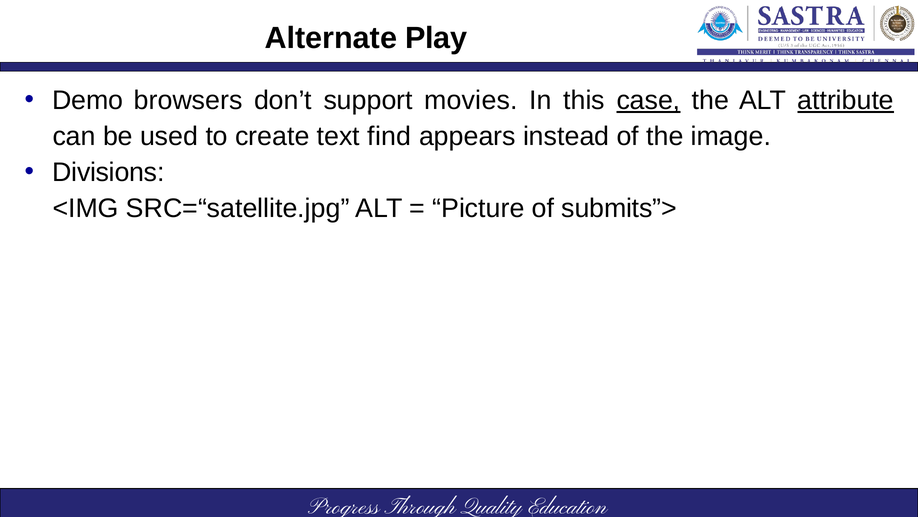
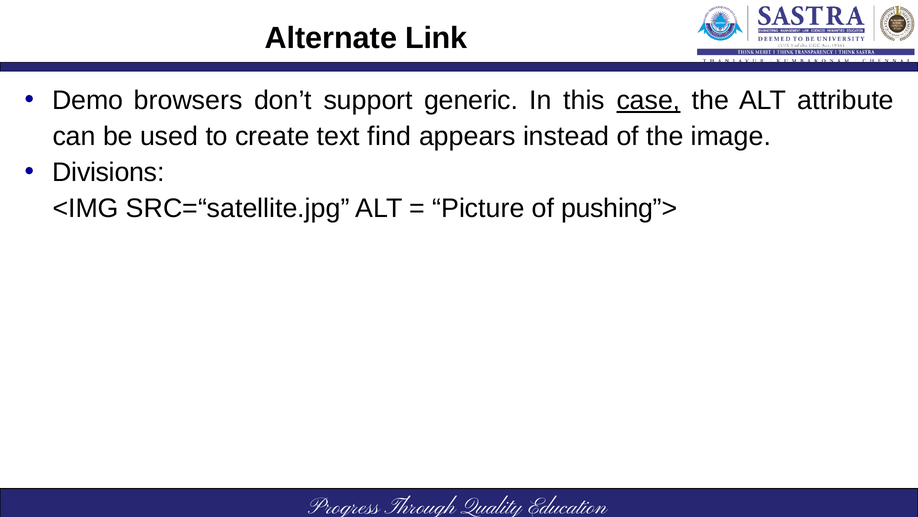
Play: Play -> Link (436, 38)
movies: movies -> generic (471, 100)
attribute underline: present -> none (846, 100)
submits”>: submits”> -> pushing”> (619, 208)
